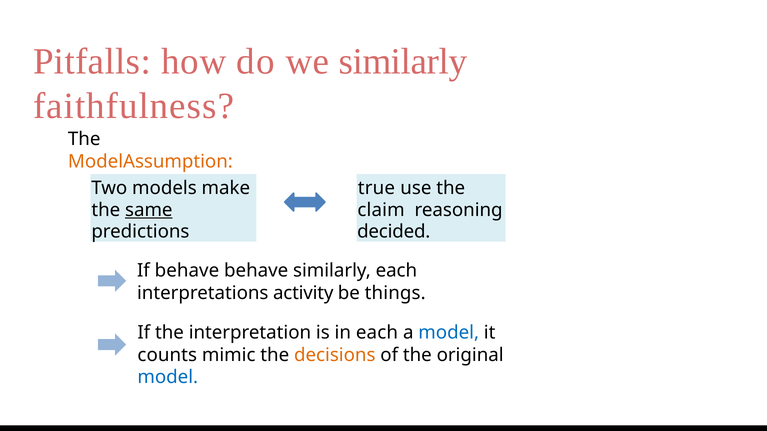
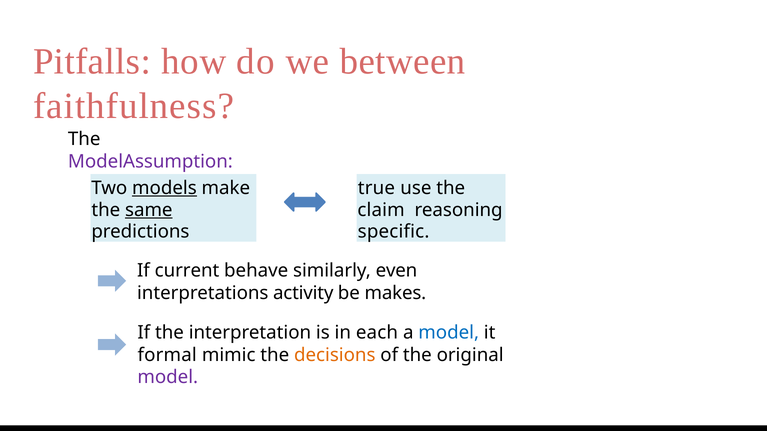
we similarly: similarly -> between (403, 62)
ModelAssumption colour: orange -> purple (150, 162)
models underline: none -> present (164, 188)
decided: decided -> specific (394, 232)
If behave: behave -> current (187, 271)
similarly each: each -> even (396, 271)
things: things -> makes (395, 293)
counts: counts -> formal (167, 355)
model colour: blue -> purple (168, 378)
